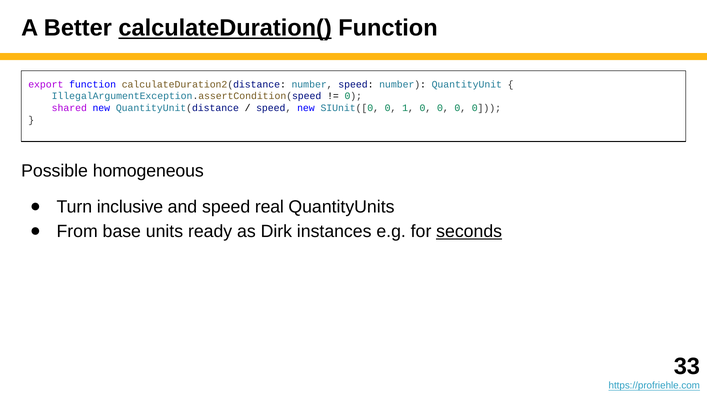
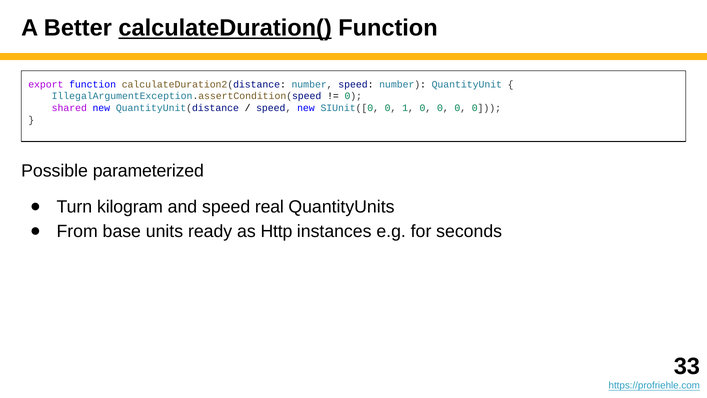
homogeneous: homogeneous -> parameterized (148, 171)
inclusive: inclusive -> kilogram (130, 207)
Dirk: Dirk -> Http (276, 231)
seconds underline: present -> none (469, 231)
